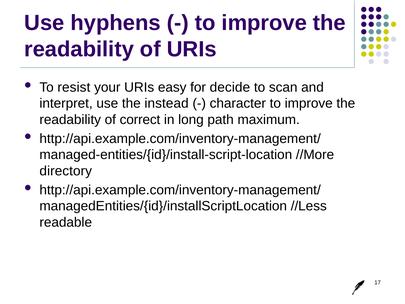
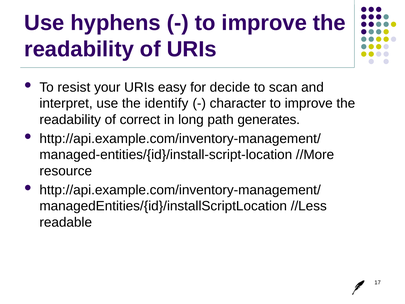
instead: instead -> identify (167, 103)
maximum: maximum -> generates (269, 120)
directory: directory -> resource (66, 171)
